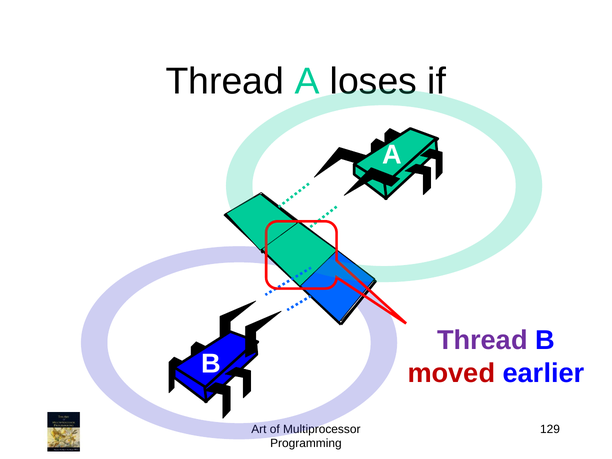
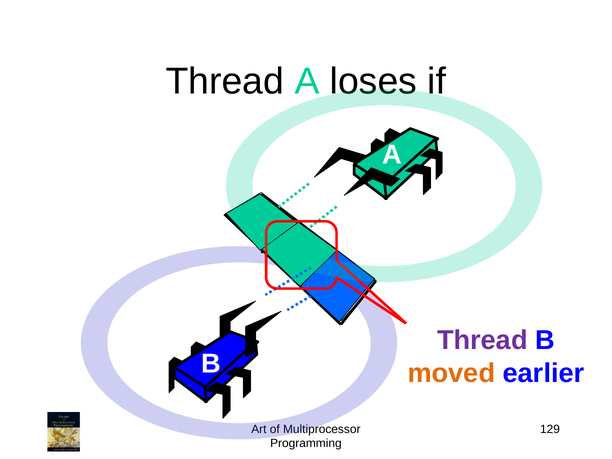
moved colour: red -> orange (451, 373)
